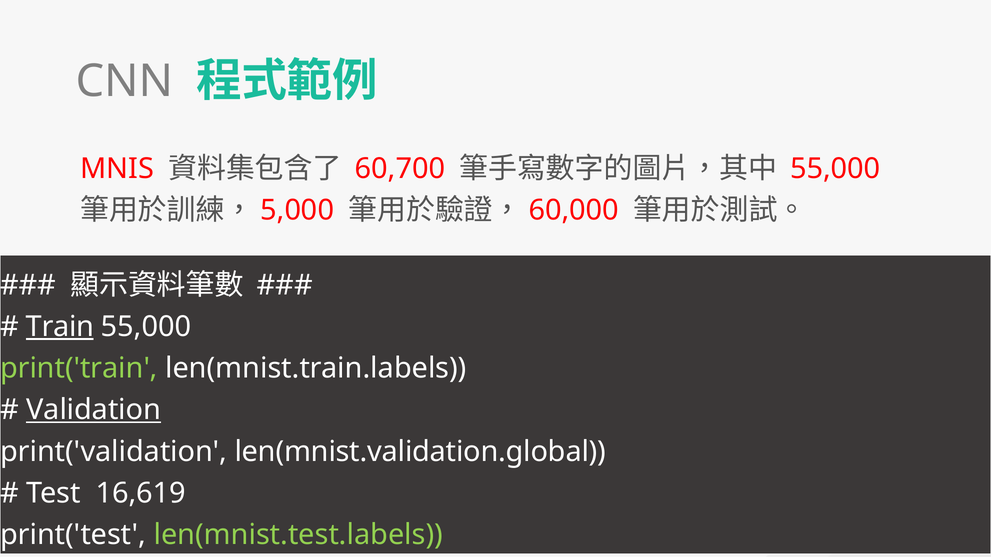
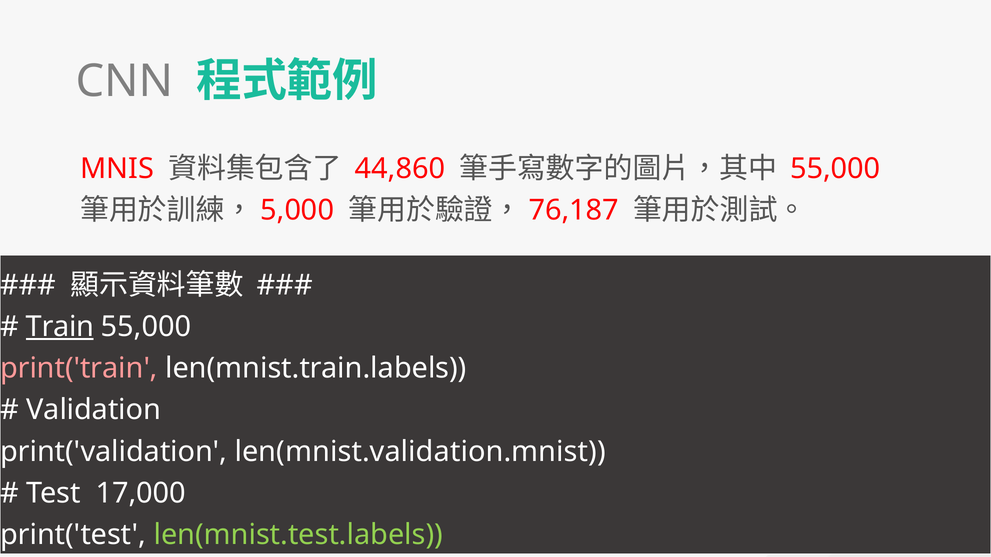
60,700: 60,700 -> 44,860 (400, 169)
60,000: 60,000 -> 76,187 (574, 210)
print('train colour: light green -> pink (79, 369)
Validation underline: present -> none (94, 410)
len(mnist.validation.global: len(mnist.validation.global -> len(mnist.validation.mnist (420, 452)
16,619: 16,619 -> 17,000 (141, 493)
